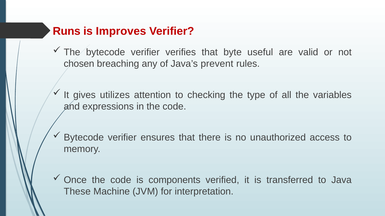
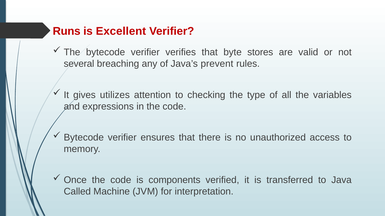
Improves: Improves -> Excellent (121, 31)
useful: useful -> stores (260, 52)
chosen: chosen -> several (79, 64)
These: These -> Called (77, 192)
